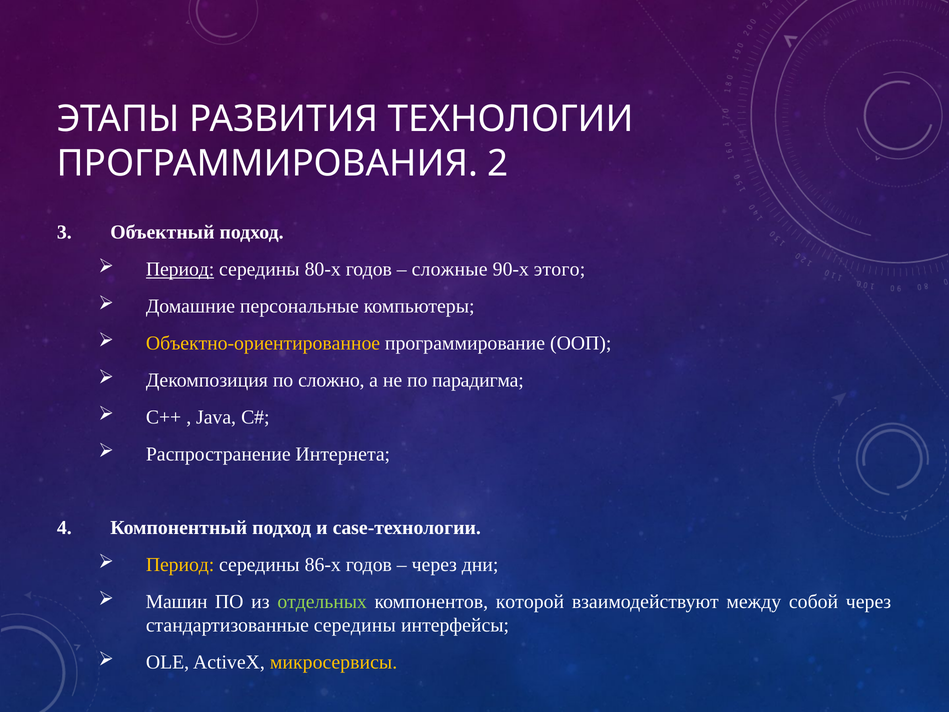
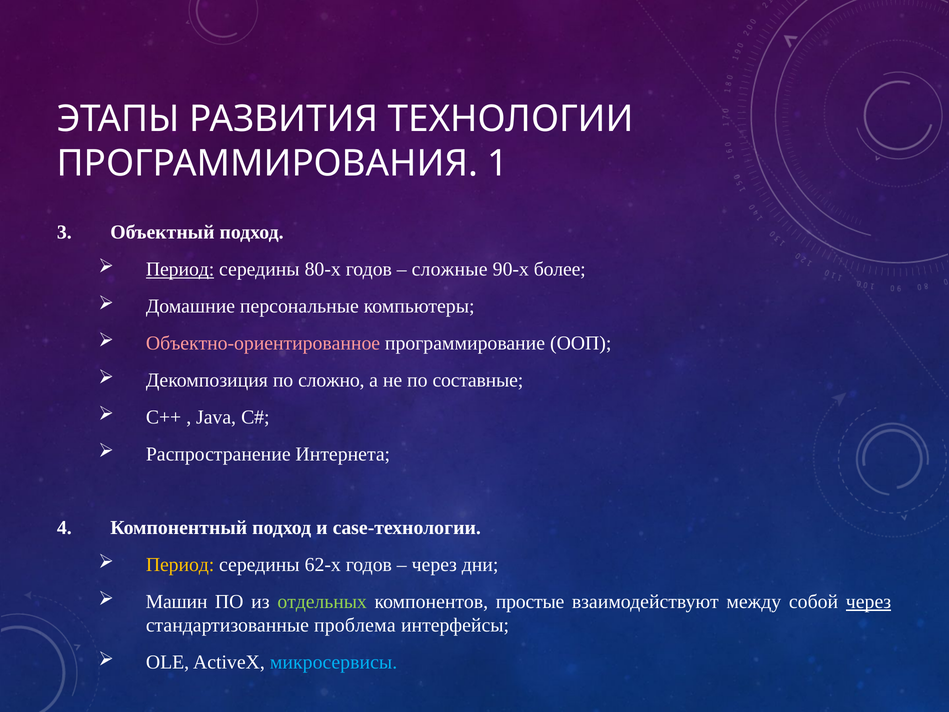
2: 2 -> 1 (498, 163)
этого: этого -> более (560, 269)
Объектно-ориентированное colour: yellow -> pink (263, 343)
парадигма: парадигма -> составные (478, 380)
86-х: 86-х -> 62-х (323, 565)
которой: которой -> простые (530, 602)
через underline: none -> present (868, 602)
стандартизованные середины: середины -> проблема (355, 625)
микросервисы colour: yellow -> light blue (334, 662)
